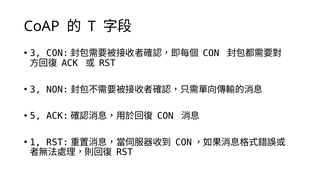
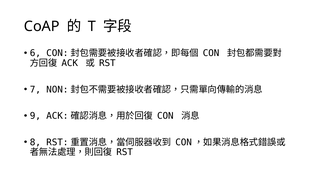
3: 3 -> 6 (35, 53)
3: 3 -> 7 (35, 89)
5: 5 -> 9 (35, 116)
1: 1 -> 8 (35, 142)
